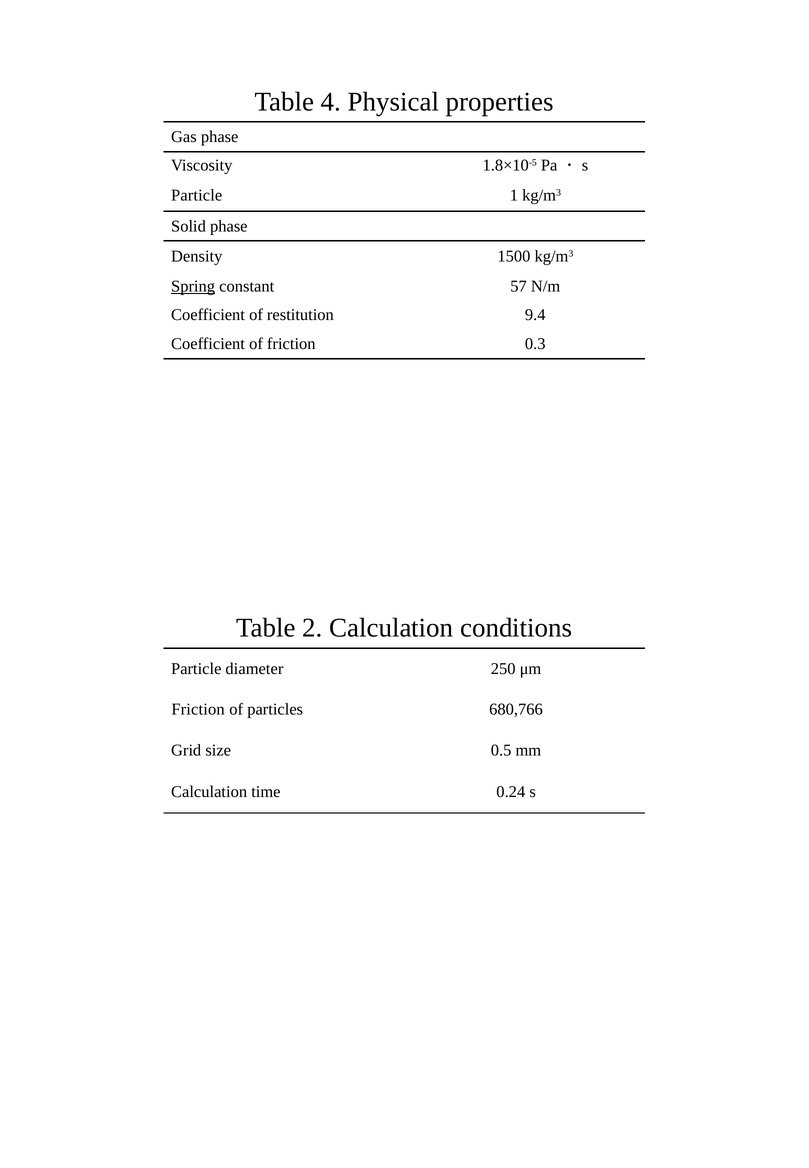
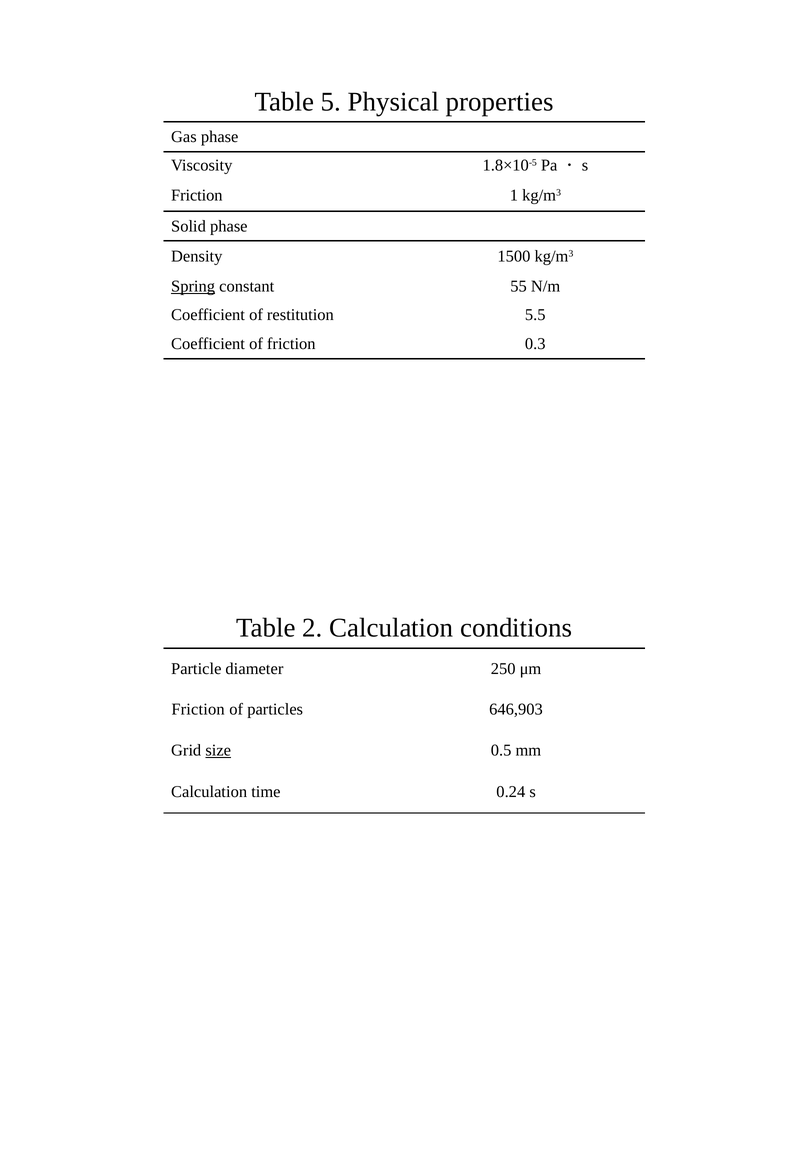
4: 4 -> 5 (331, 102)
Particle: Particle -> Friction (197, 195)
57: 57 -> 55 (519, 286)
9.4: 9.4 -> 5.5 (535, 315)
680,766: 680,766 -> 646,903 (516, 710)
size underline: none -> present (218, 751)
